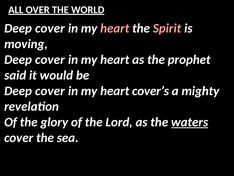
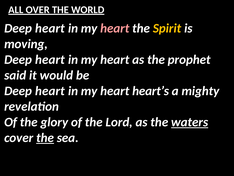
cover: cover -> heart (50, 28)
Spirit colour: pink -> yellow (167, 28)
cover: cover -> heart (50, 59)
cover: cover -> heart (50, 91)
cover’s: cover’s -> heart’s (151, 91)
the underline: none -> present (45, 137)
